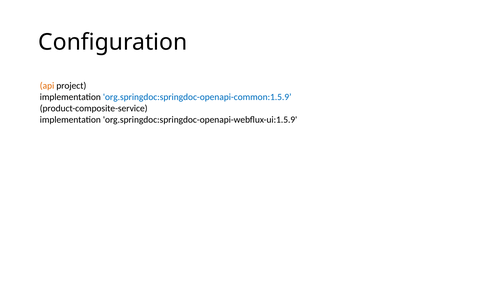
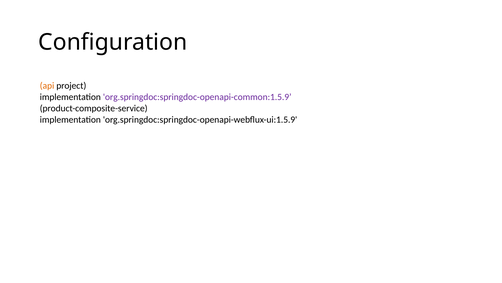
org.springdoc:springdoc-openapi-common:1.5.9 colour: blue -> purple (197, 97)
